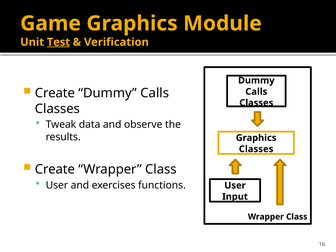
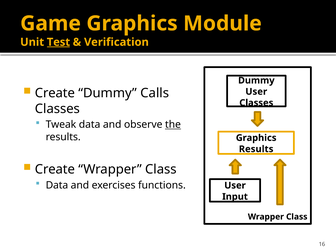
Calls: Calls -> User (256, 92)
the underline: none -> present (173, 125)
Classes: Classes -> Results (256, 149)
User: User -> Data (57, 185)
